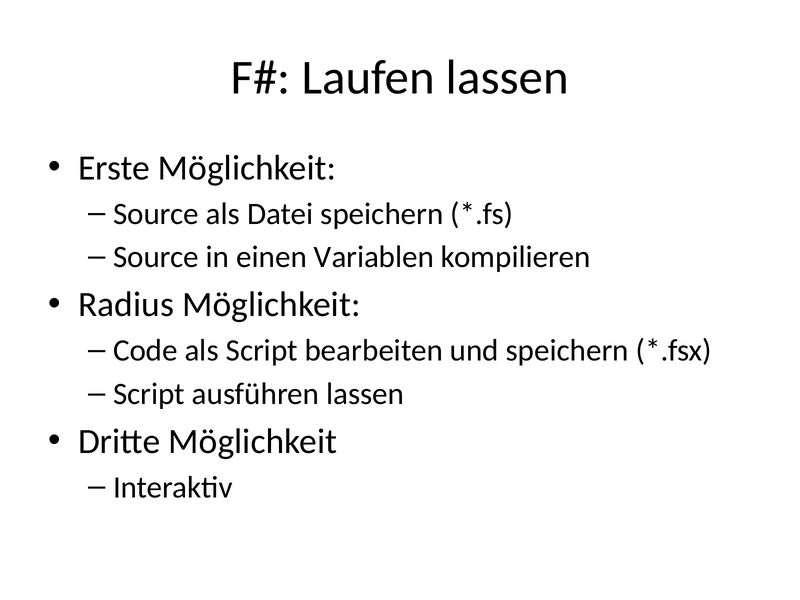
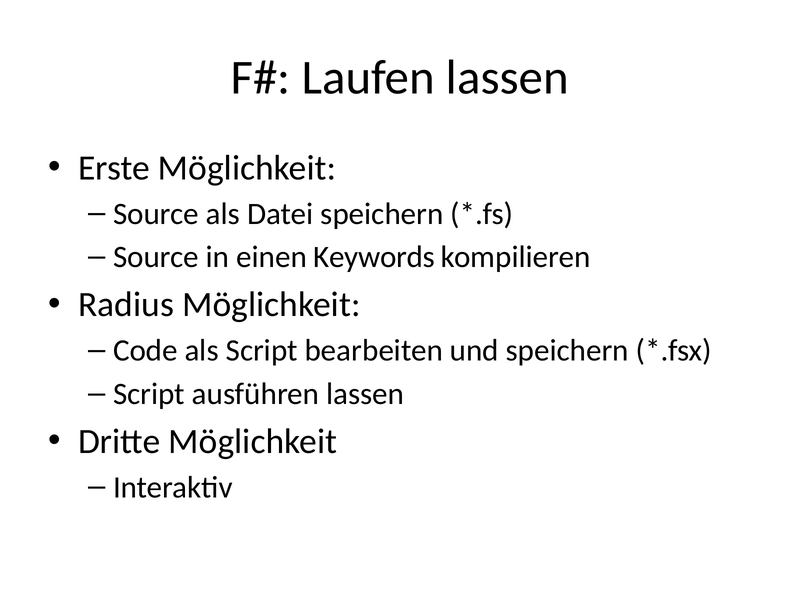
Variablen: Variablen -> Keywords (374, 257)
